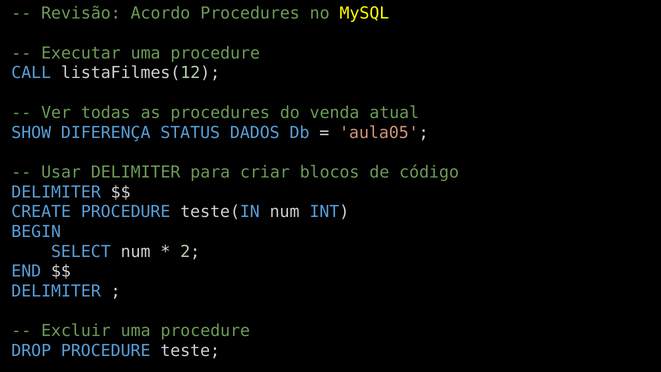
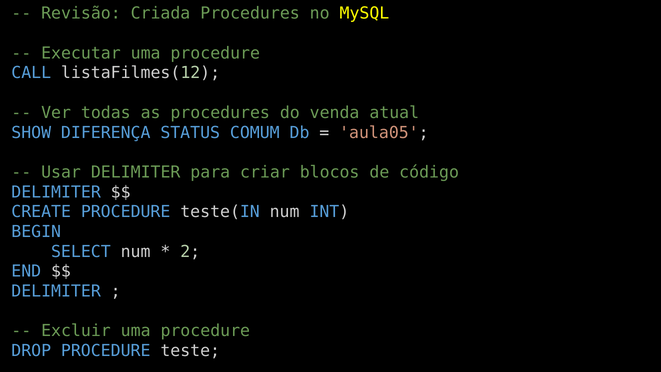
Acordo: Acordo -> Criada (160, 13)
DADOS: DADOS -> COMUM (255, 132)
